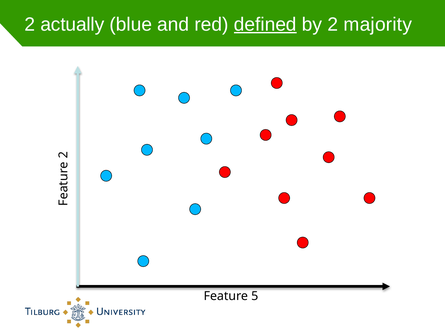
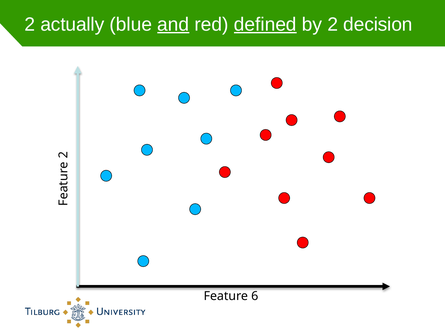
and underline: none -> present (173, 24)
majority: majority -> decision (378, 24)
5: 5 -> 6 (255, 296)
